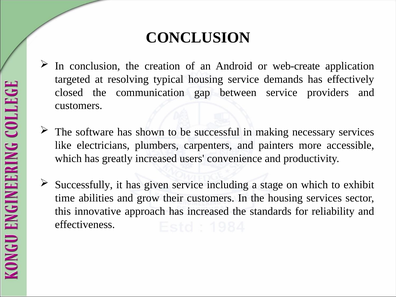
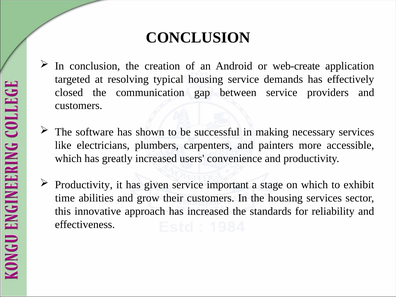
Successfully: Successfully -> Productivity (84, 185)
including: including -> important (228, 185)
